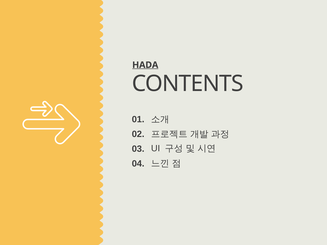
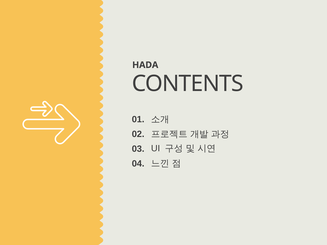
HADA underline: present -> none (145, 65)
